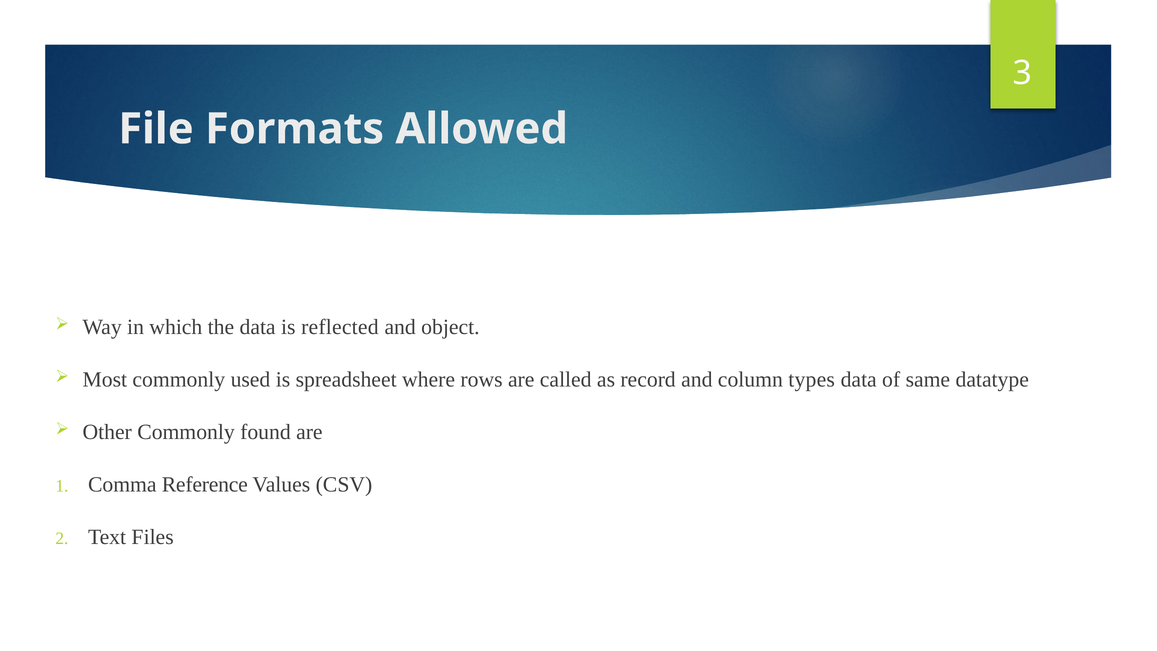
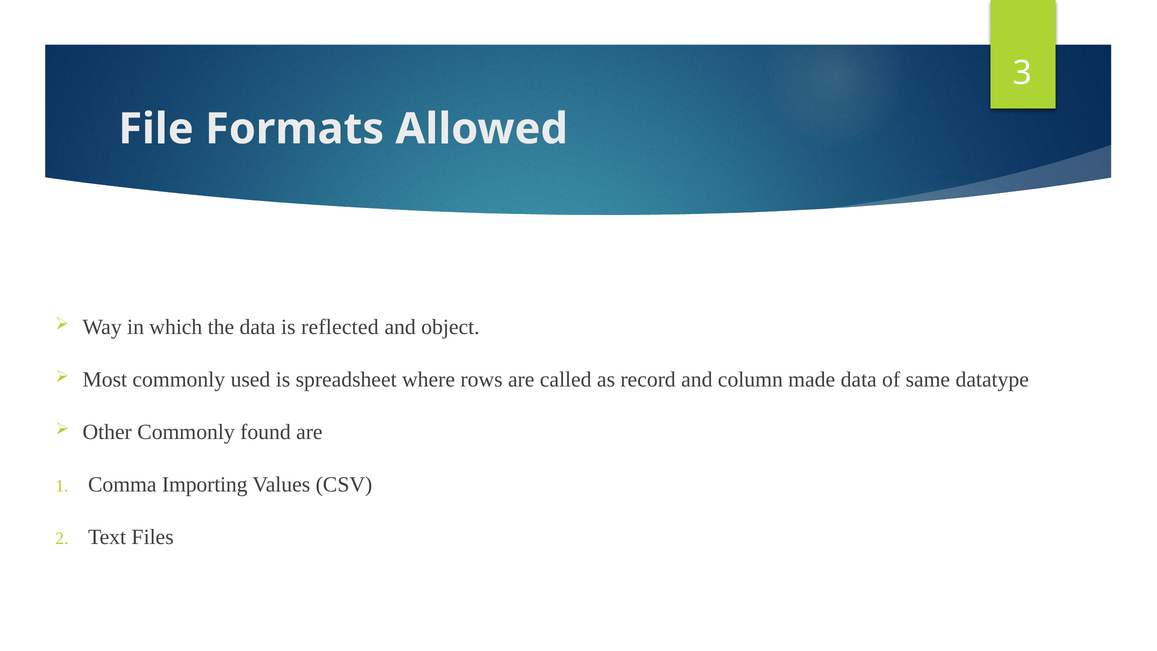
types: types -> made (812, 380)
Reference: Reference -> Importing (205, 485)
